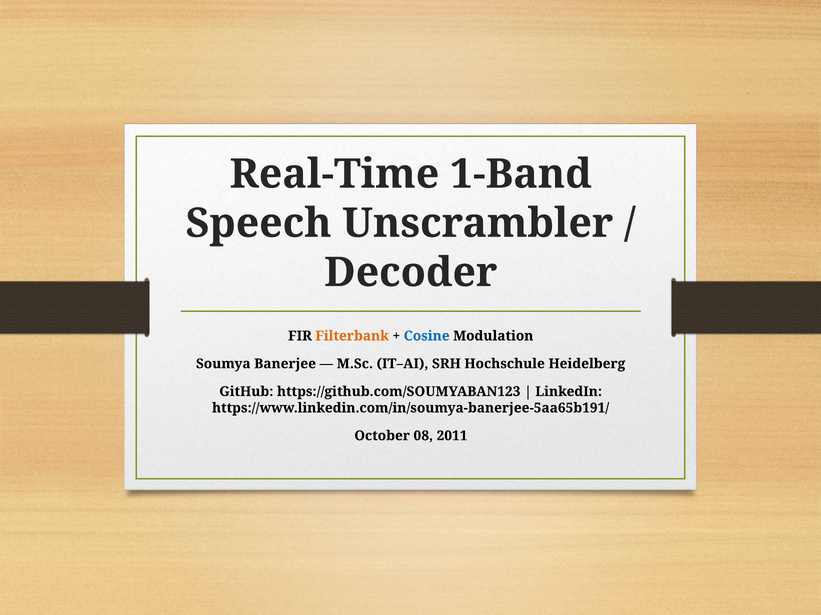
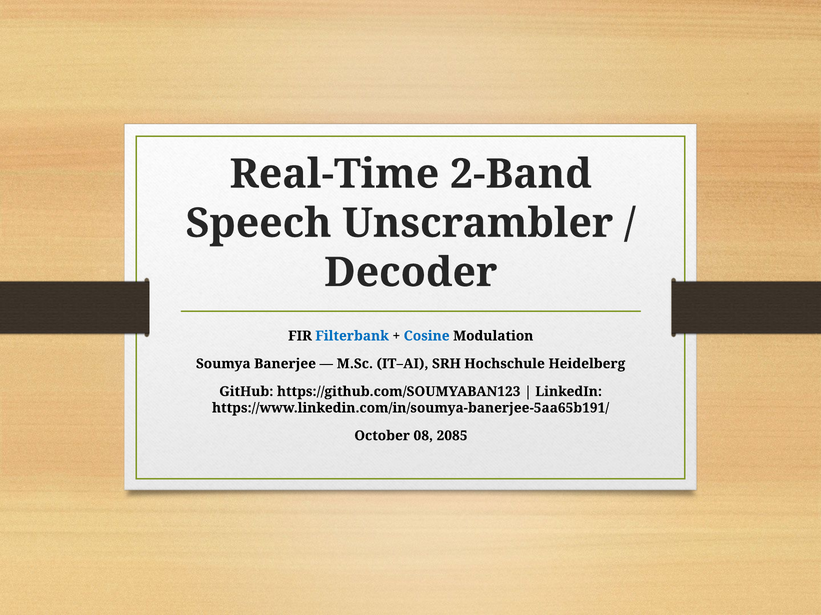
1‑Band: 1‑Band -> 2‑Band (521, 174)
Filterbank colour: orange -> blue (352, 336)
2011: 2011 -> 2085 (452, 436)
